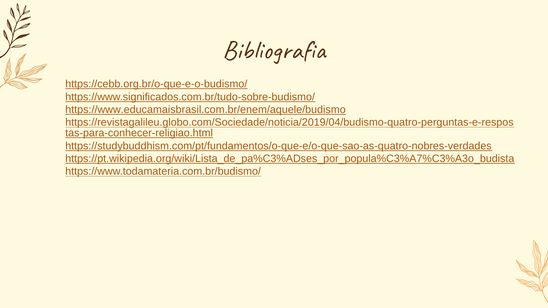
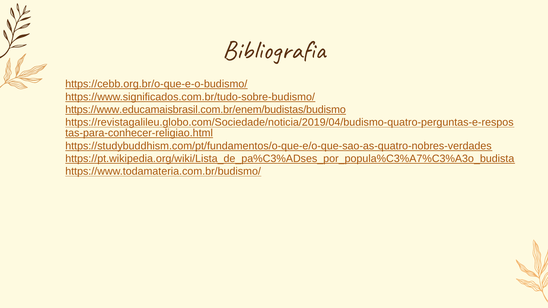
https://www.educamaisbrasil.com.br/enem/aquele/budismo: https://www.educamaisbrasil.com.br/enem/aquele/budismo -> https://www.educamaisbrasil.com.br/enem/budistas/budismo (206, 110)
